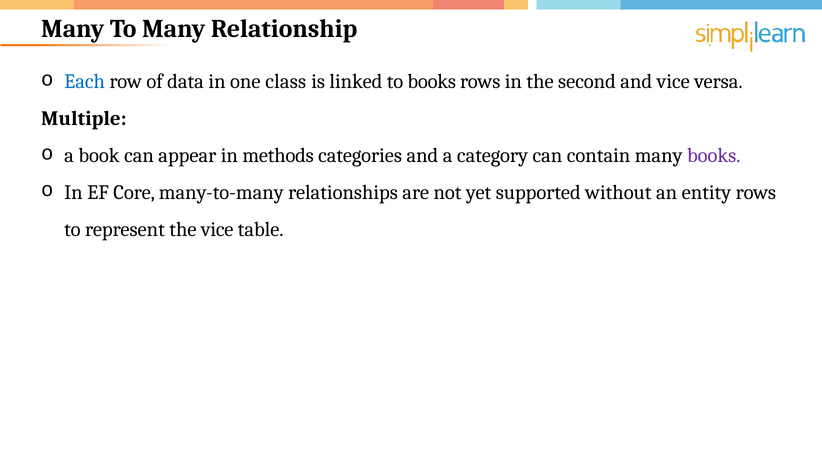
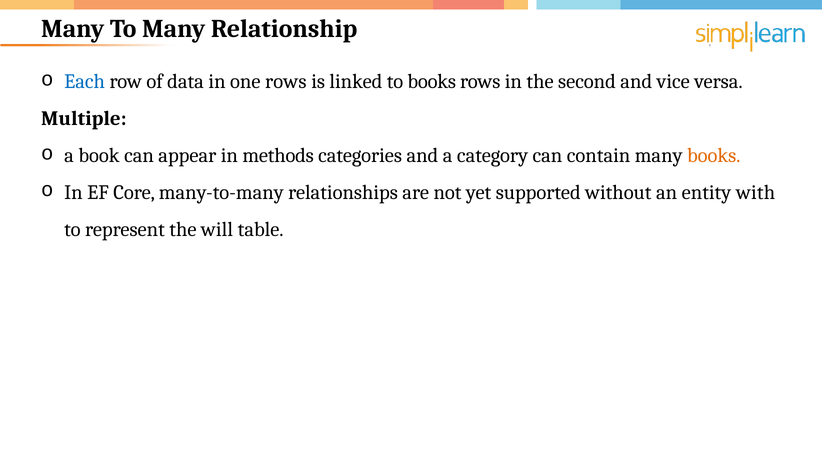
one class: class -> rows (286, 82)
books colour: purple -> orange (714, 156)
entity rows: rows -> with (756, 193)
the vice: vice -> will (217, 230)
